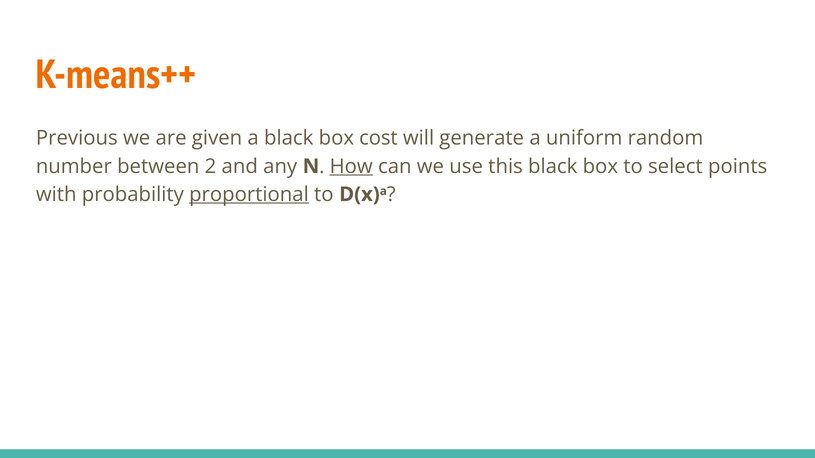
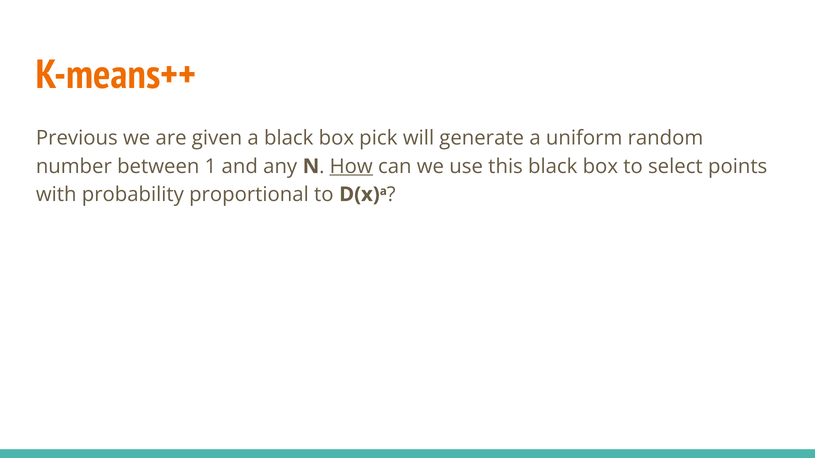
cost: cost -> pick (378, 138)
2: 2 -> 1 (211, 166)
proportional underline: present -> none (249, 195)
